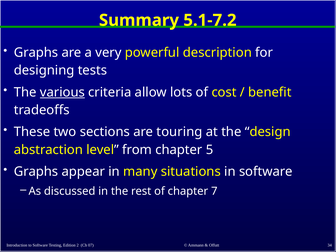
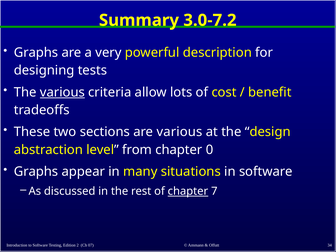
5.1-7.2: 5.1-7.2 -> 3.0-7.2 (210, 20)
are touring: touring -> various (179, 132)
5: 5 -> 0 (210, 150)
chapter underline: none -> present (188, 191)
